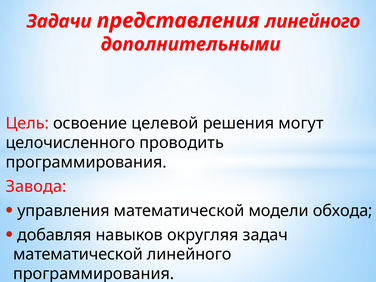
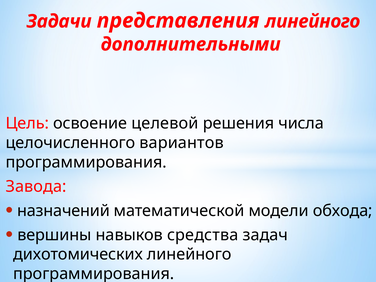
могут: могут -> числа (301, 123)
проводить: проводить -> вариантов (182, 143)
управления: управления -> назначений (63, 211)
добавляя: добавляя -> вершины (54, 235)
округляя: округляя -> средства (203, 235)
математической: математической -> дихотомических (78, 254)
